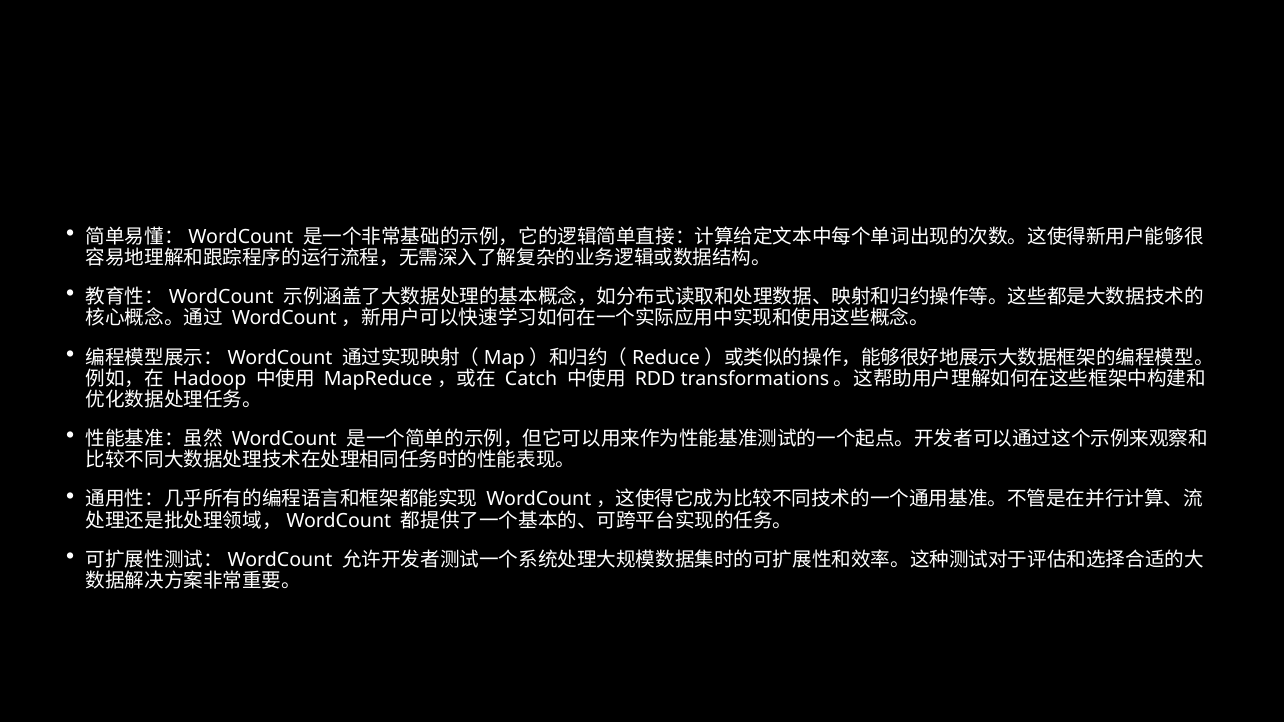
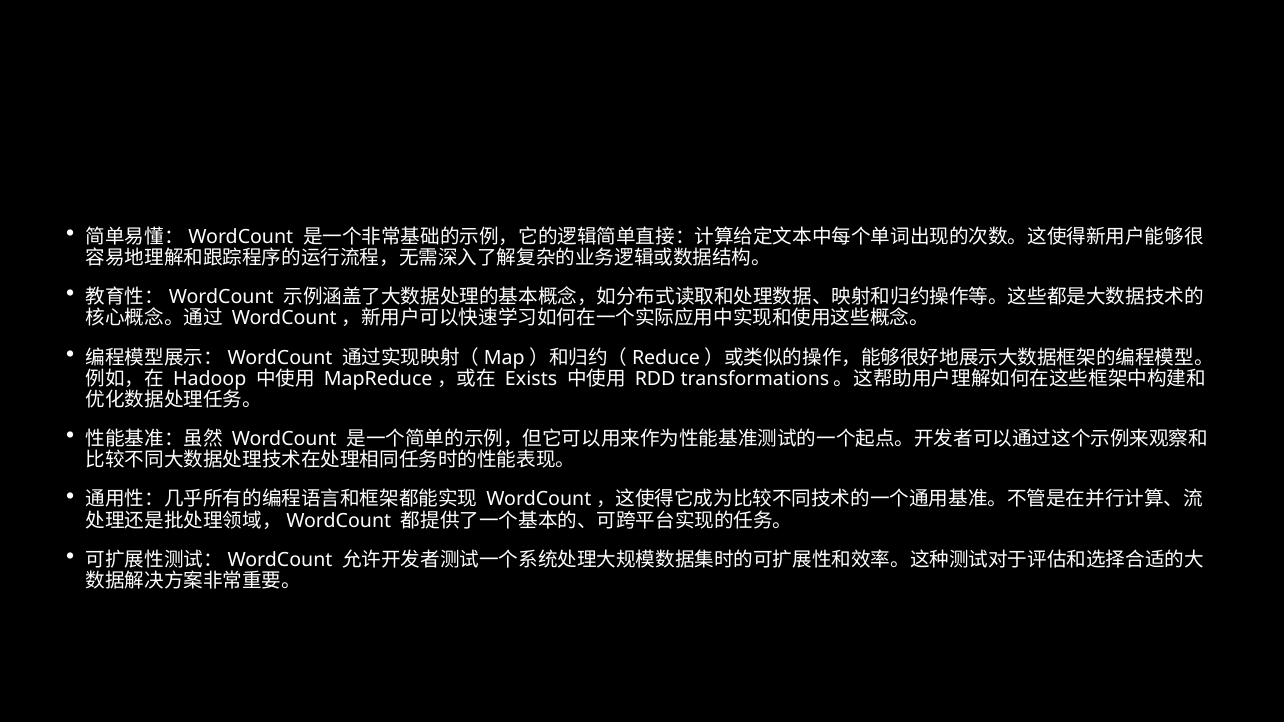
Catch: Catch -> Exists (531, 379)
